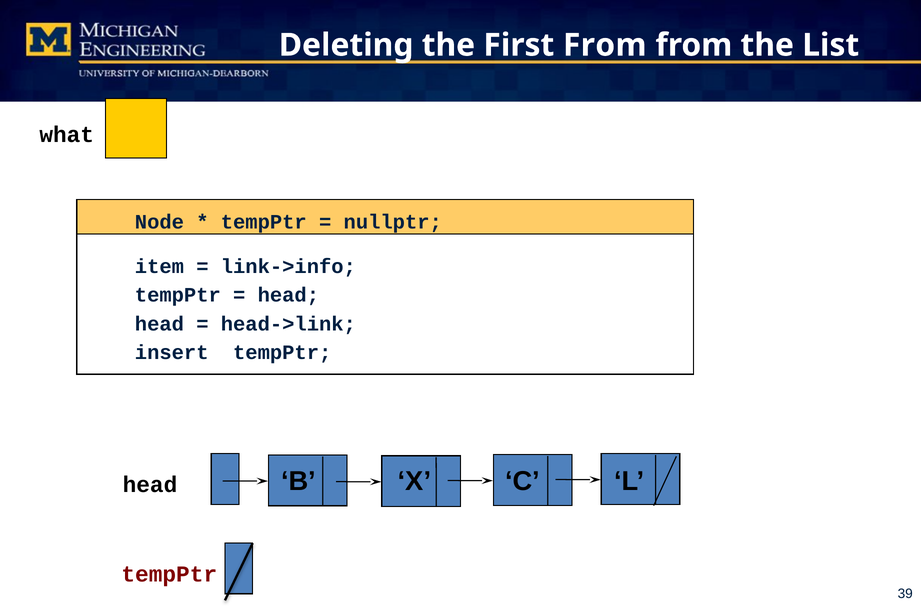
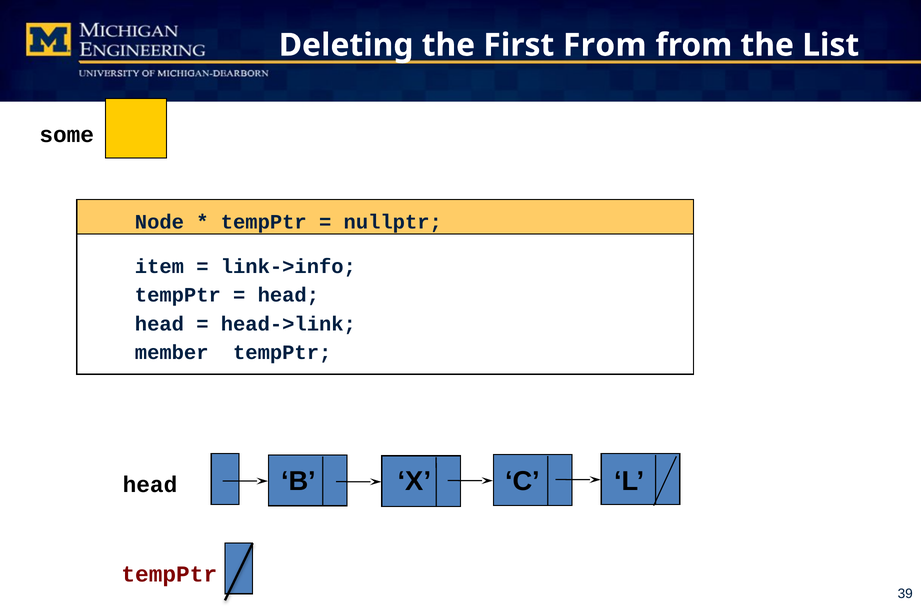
what: what -> some (67, 135)
insert: insert -> member (172, 353)
